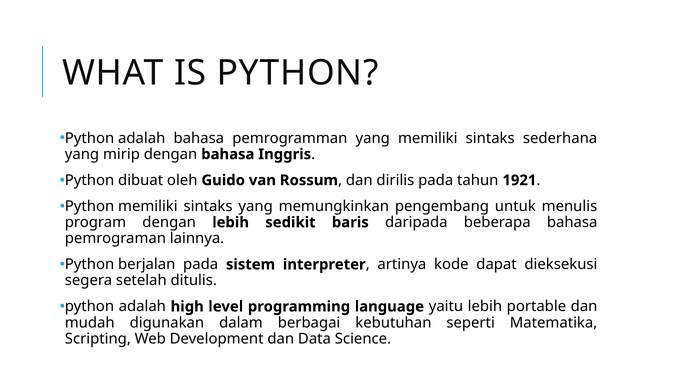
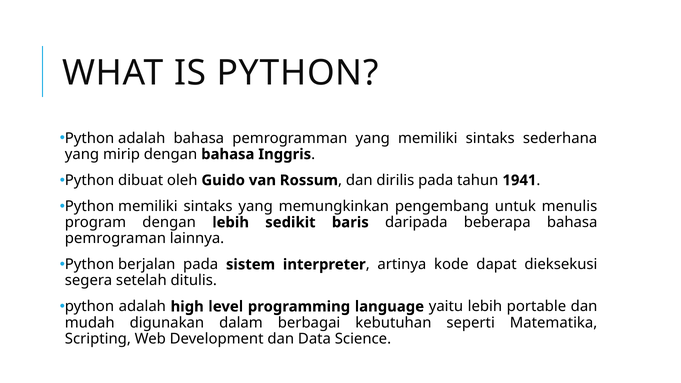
1921: 1921 -> 1941 (519, 180)
